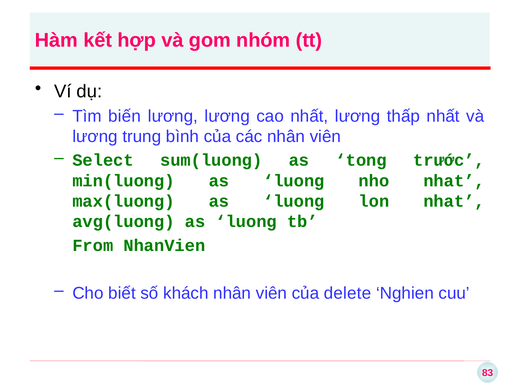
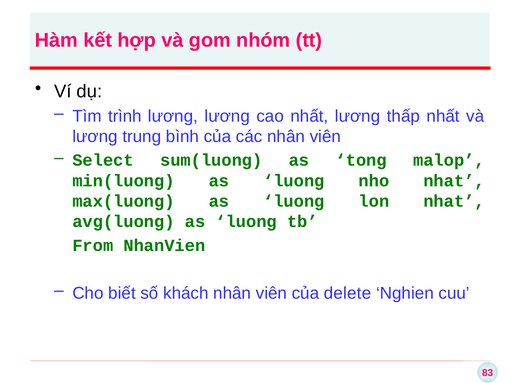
biến: biến -> trình (125, 116)
trước: trước -> malop (449, 160)
